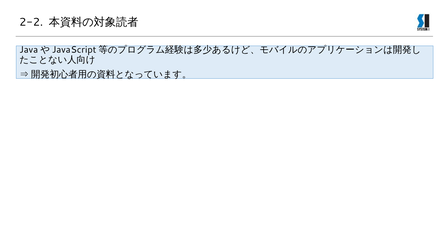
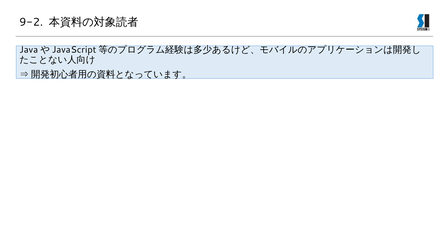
2-2: 2-2 -> 9-2 (31, 22)
